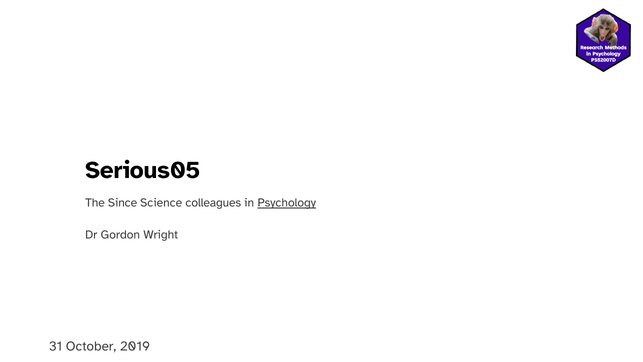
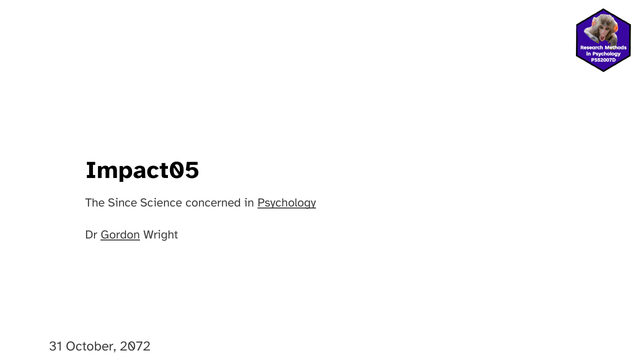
Serious05: Serious05 -> Impact05 (143, 170)
colleagues: colleagues -> concerned (213, 203)
Gordon underline: none -> present (120, 235)
2019: 2019 -> 2072 (135, 346)
